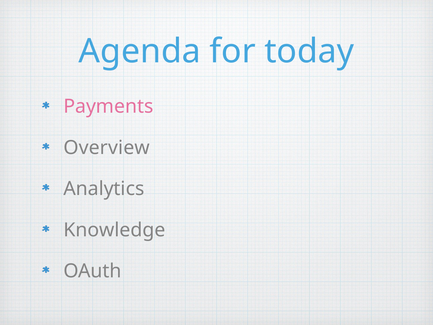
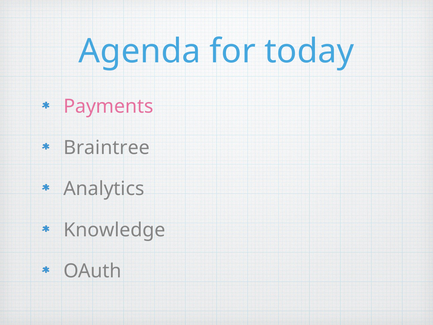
Overview: Overview -> Braintree (107, 148)
